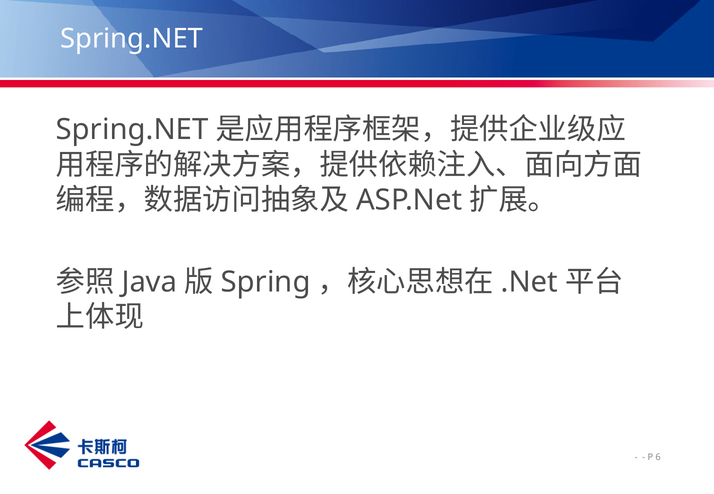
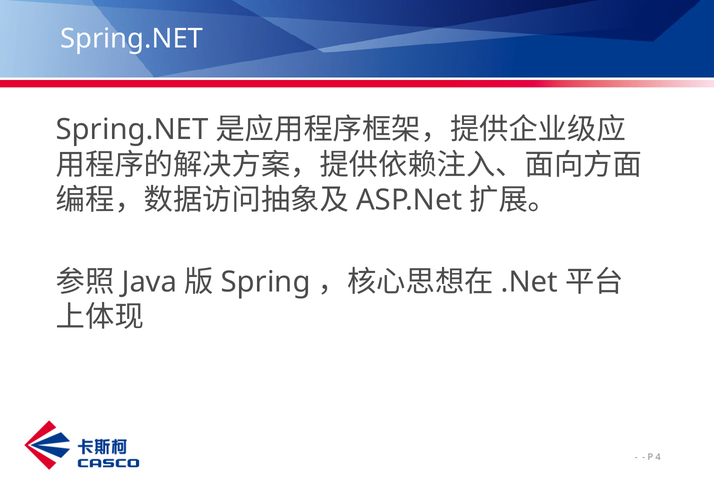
6: 6 -> 4 (658, 457)
